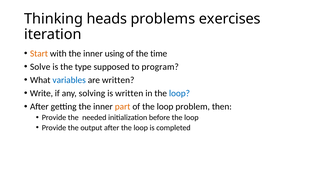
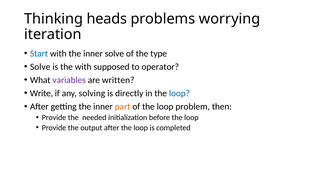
exercises: exercises -> worrying (230, 19)
Start colour: orange -> blue (39, 53)
inner using: using -> solve (114, 53)
time: time -> type (159, 53)
the type: type -> with (83, 67)
program: program -> operator (160, 67)
variables colour: blue -> purple (69, 80)
is written: written -> directly (129, 93)
